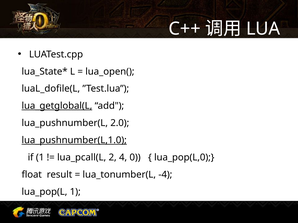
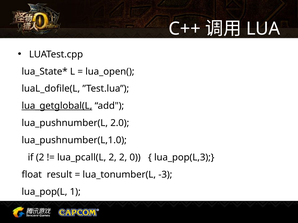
lua_pushnumber(L,1.0 underline: present -> none (74, 140)
if 1: 1 -> 2 (40, 158)
2 4: 4 -> 2 (123, 158)
lua_pop(L,0: lua_pop(L,0 -> lua_pop(L,3 (184, 158)
-4: -4 -> -3 (165, 175)
